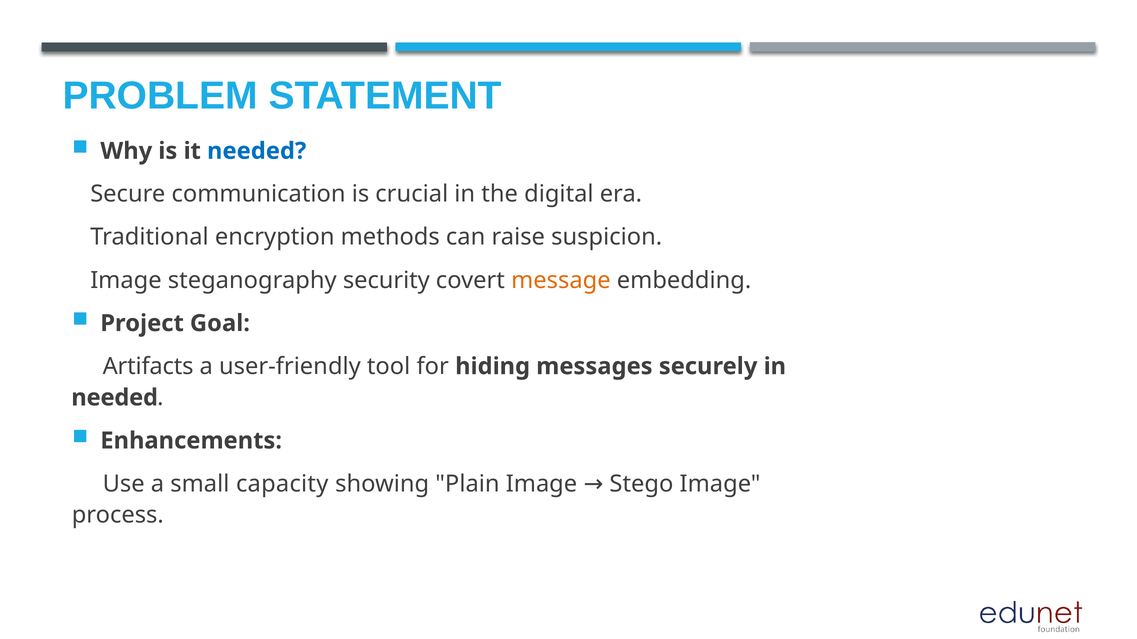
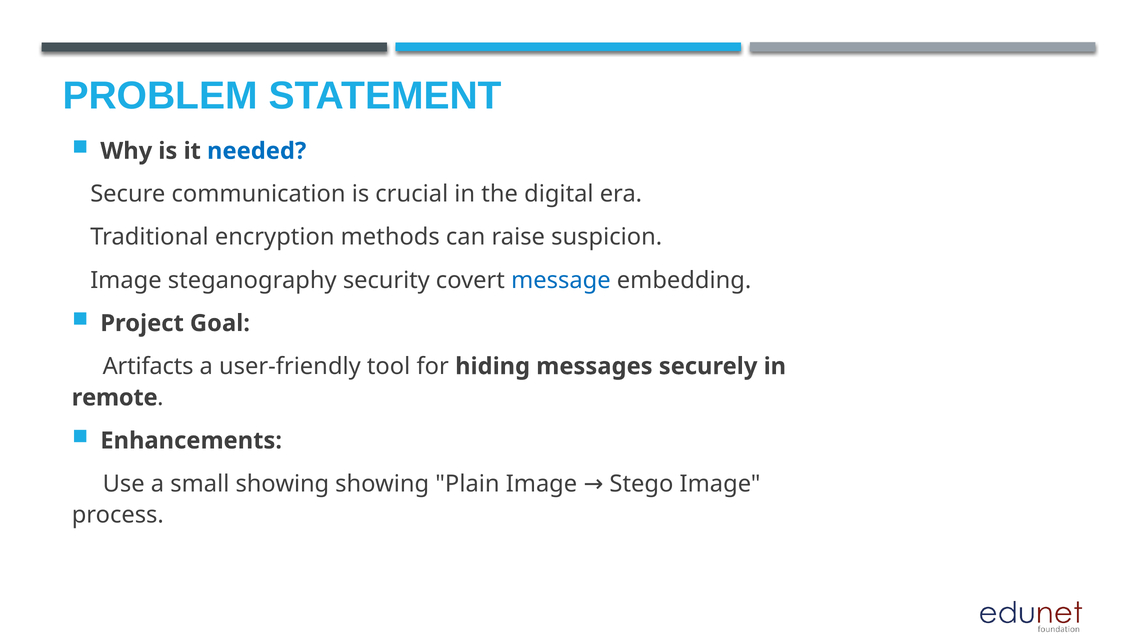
message colour: orange -> blue (561, 280)
needed: needed -> remote (115, 398)
small capacity: capacity -> showing (282, 484)
